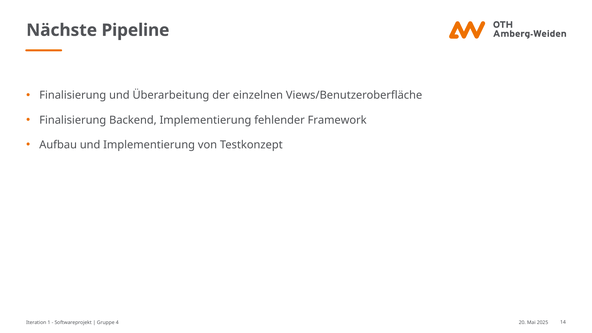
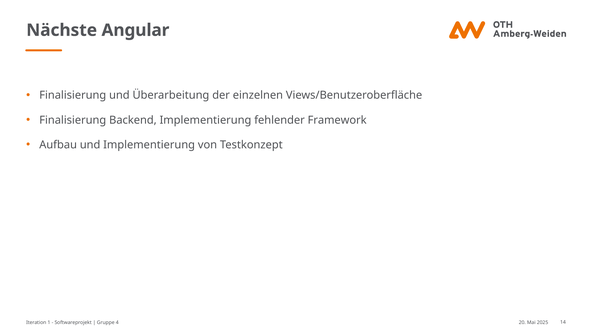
Pipeline: Pipeline -> Angular (135, 30)
